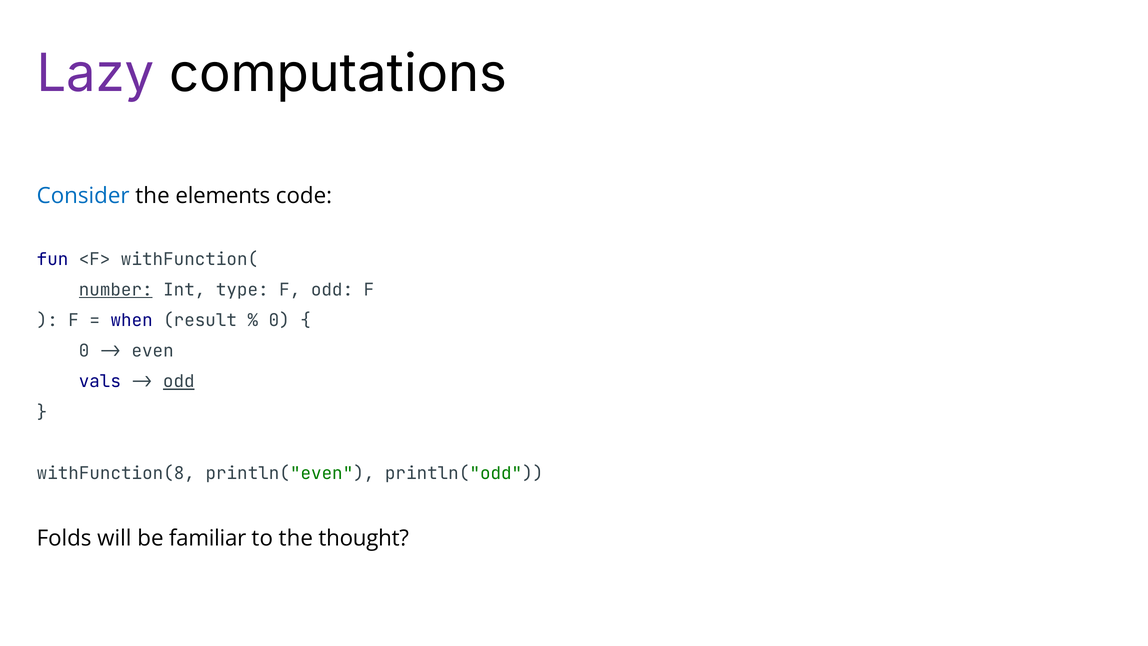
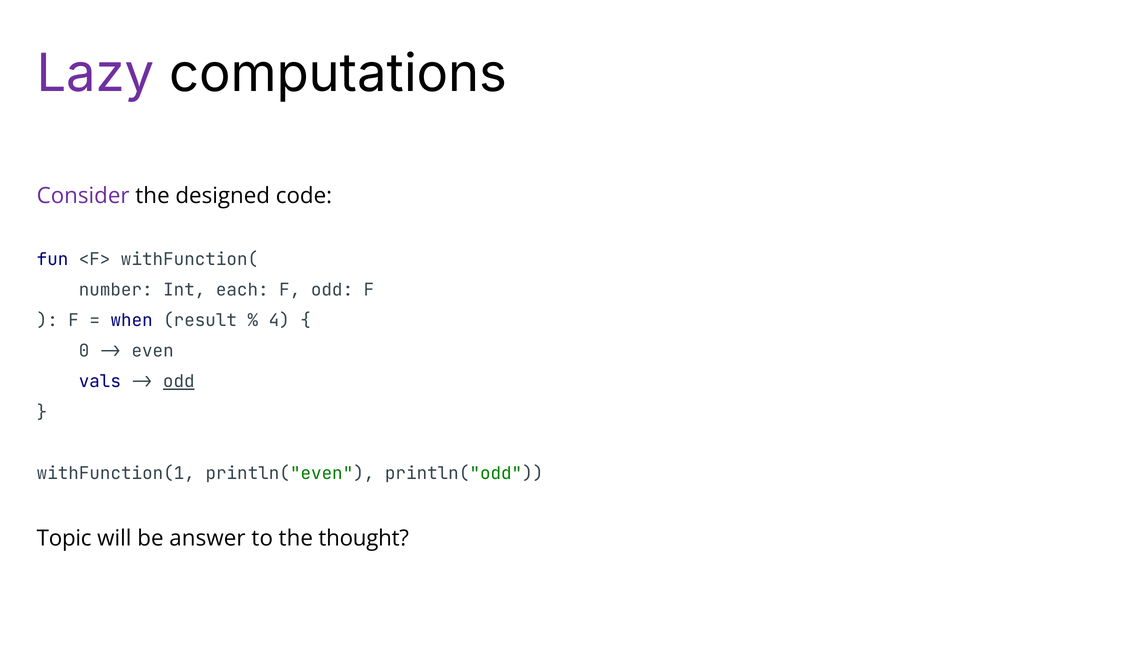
Consider colour: blue -> purple (83, 196)
elements: elements -> designed (223, 196)
number underline: present -> none (116, 290)
type: type -> each (242, 290)
0: 0 -> 4 (279, 320)
withFunction(8: withFunction(8 -> withFunction(1 (116, 473)
Folds: Folds -> Topic (64, 538)
familiar: familiar -> answer (207, 538)
